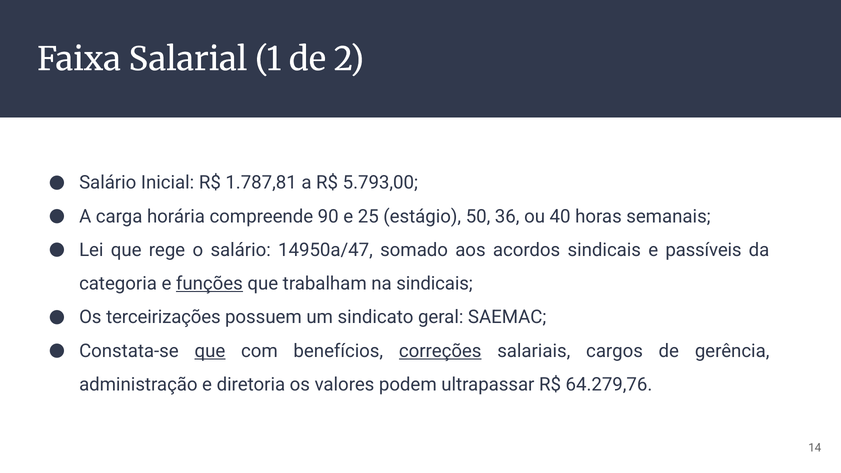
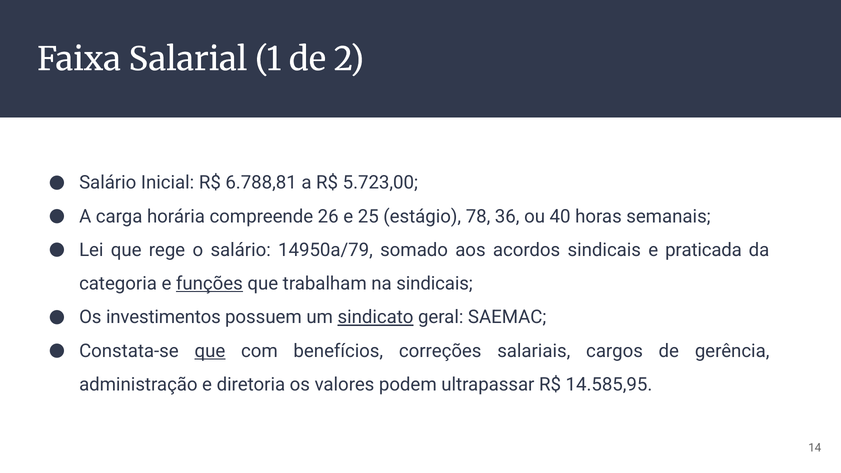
1.787,81: 1.787,81 -> 6.788,81 (261, 183)
5.793,00: 5.793,00 -> 5.723,00 (380, 183)
90: 90 -> 26 (328, 216)
50: 50 -> 78 (478, 216)
14950a/47: 14950a/47 -> 14950a/79 (325, 250)
passíveis: passíveis -> praticada (704, 250)
terceirizações: terceirizações -> investimentos (163, 317)
sindicato underline: none -> present (376, 317)
correções underline: present -> none (440, 351)
64.279,76: 64.279,76 -> 14.585,95 (609, 385)
